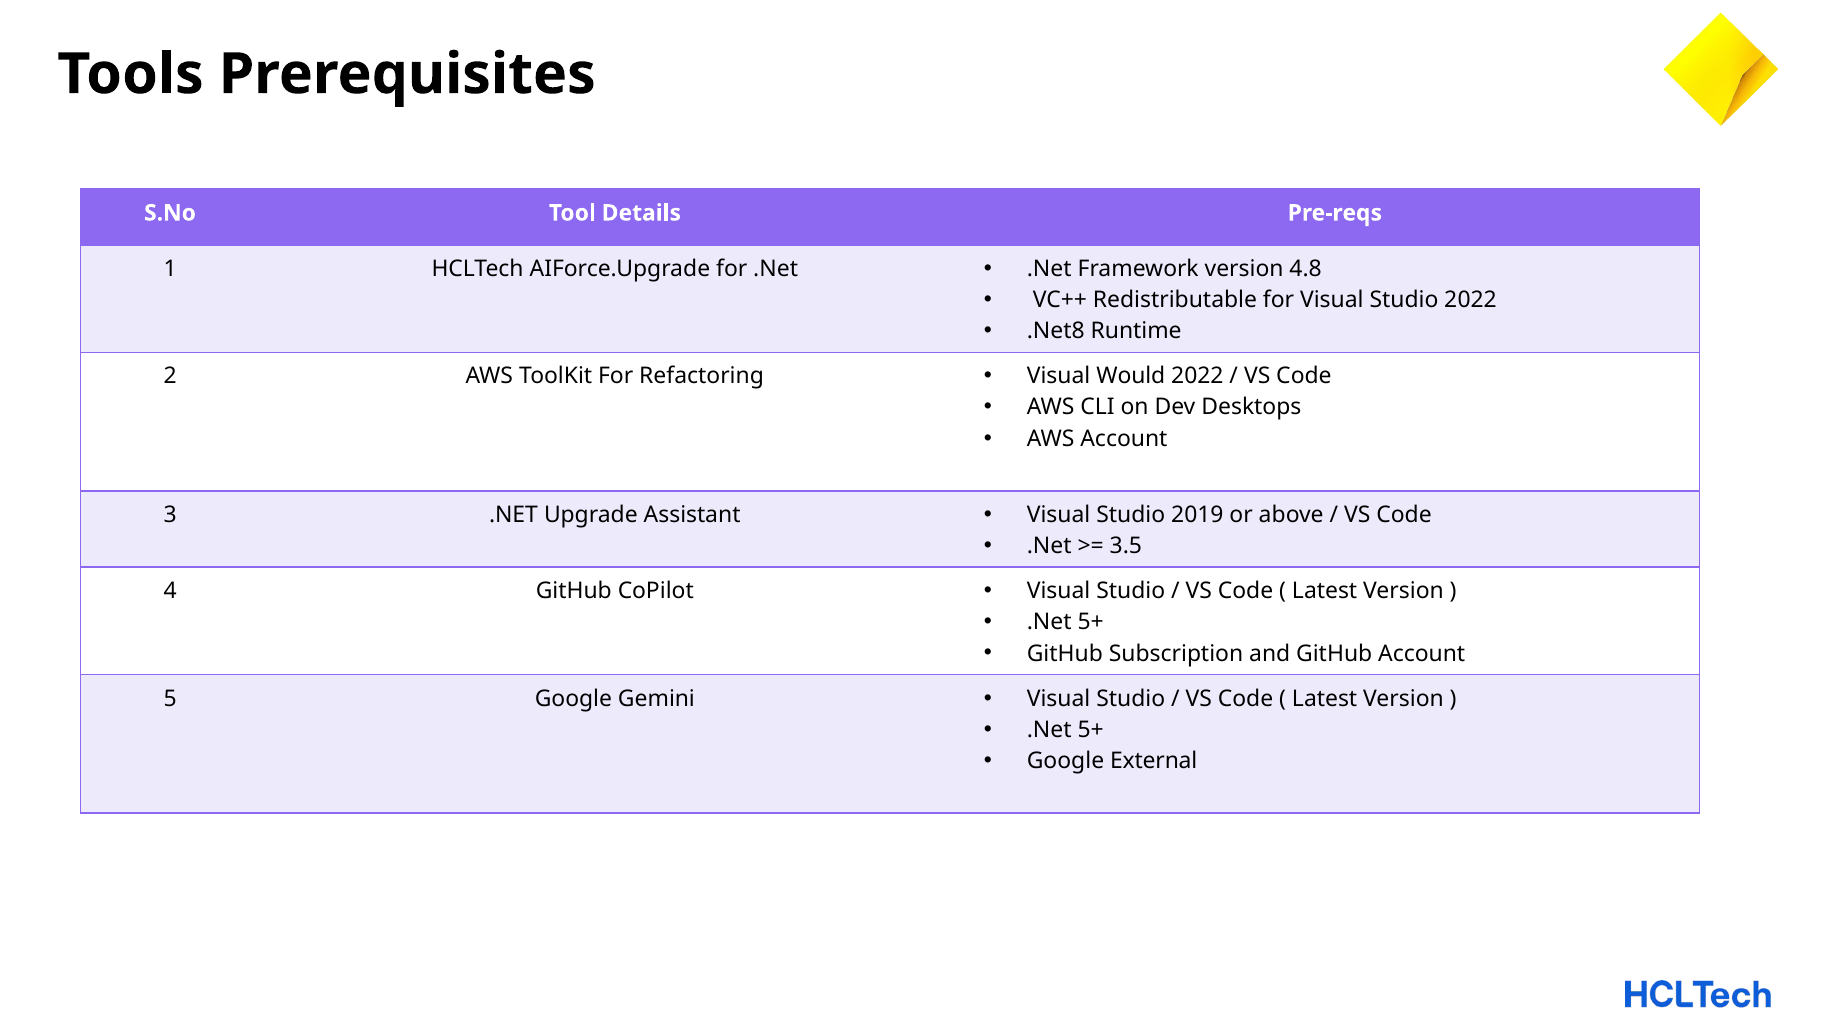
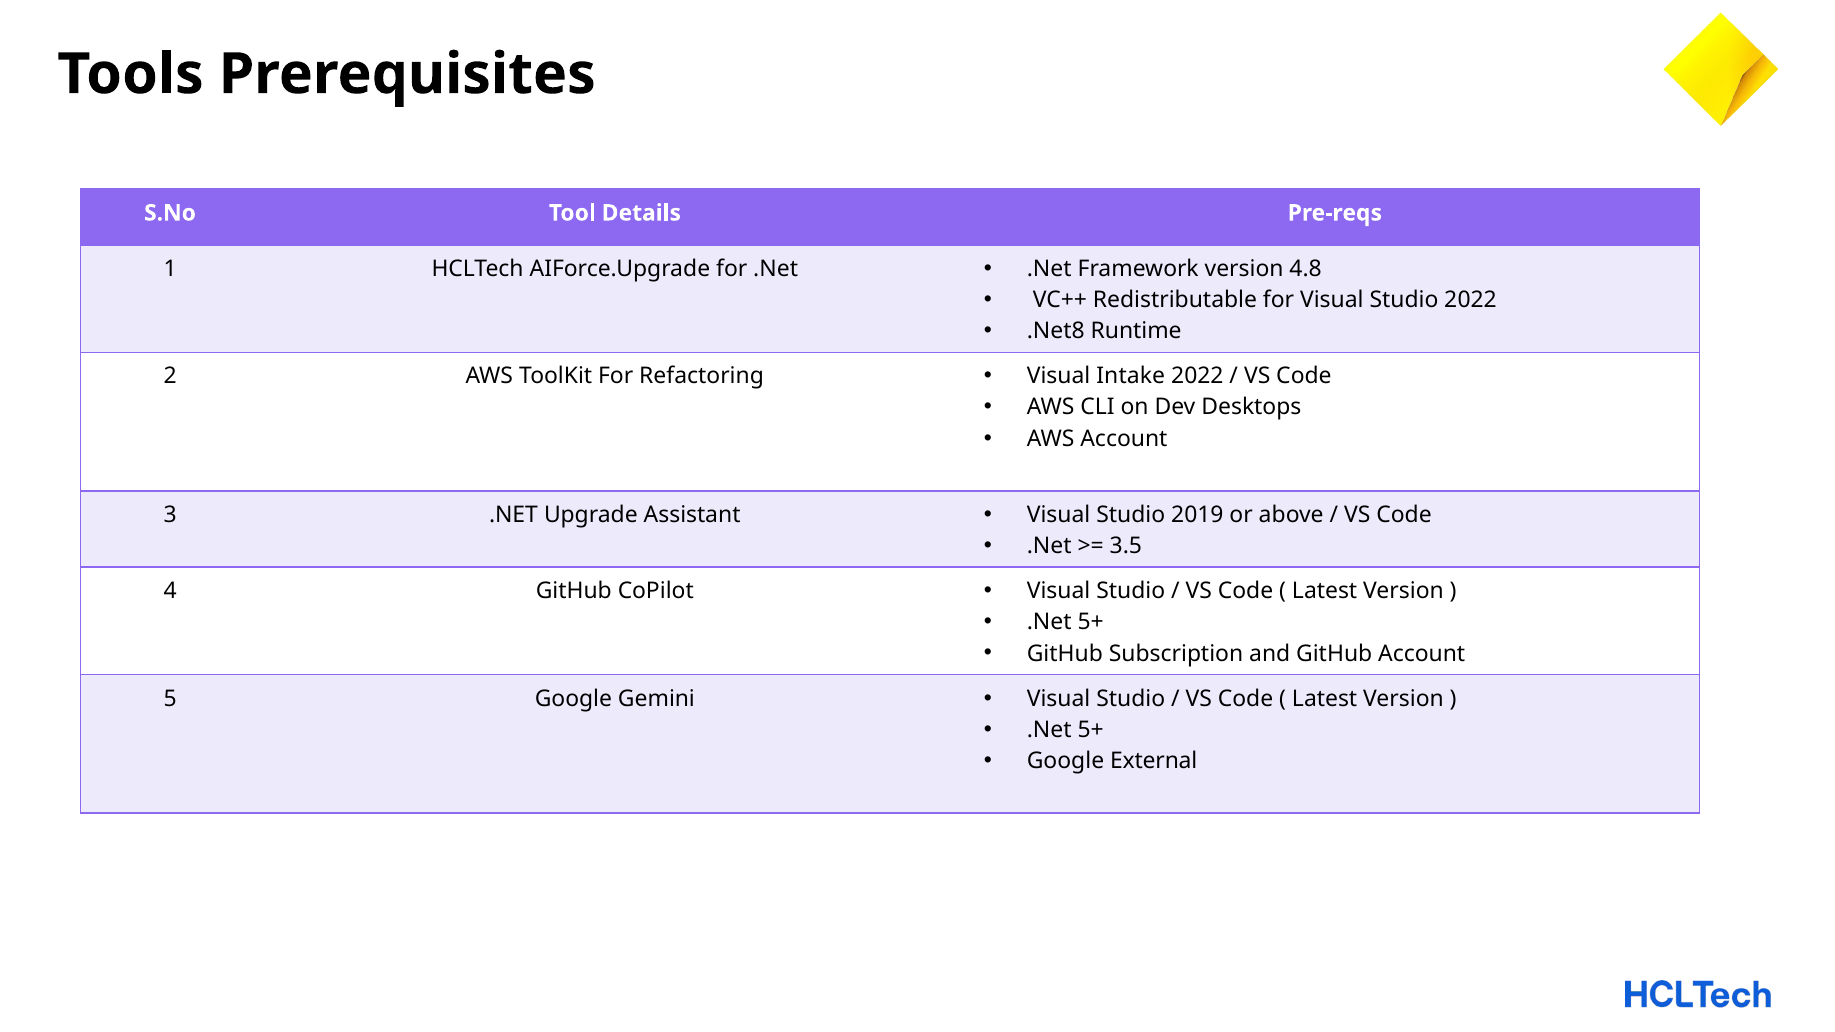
Would: Would -> Intake (1131, 376)
